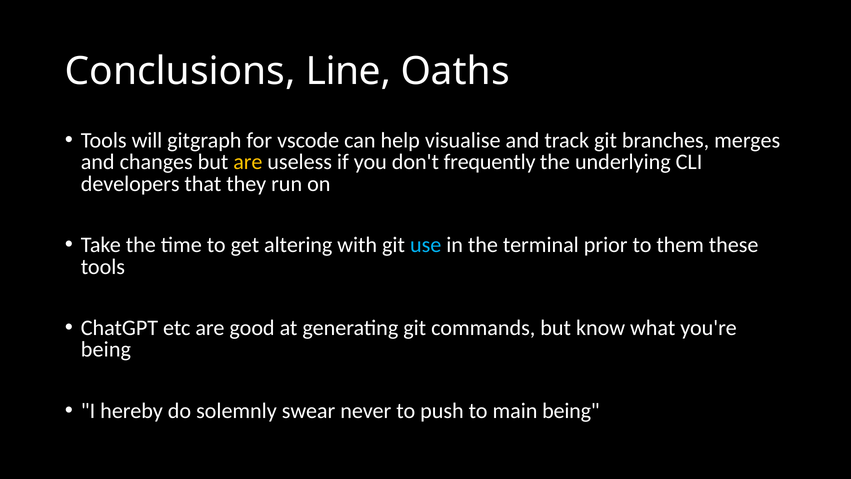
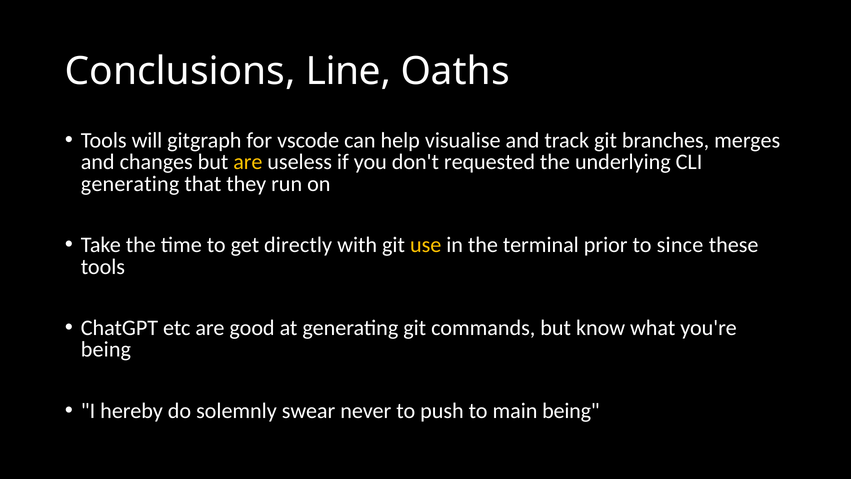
frequently: frequently -> requested (490, 162)
developers: developers -> generating (130, 184)
altering: altering -> directly (298, 245)
use colour: light blue -> yellow (426, 245)
them: them -> since (680, 245)
